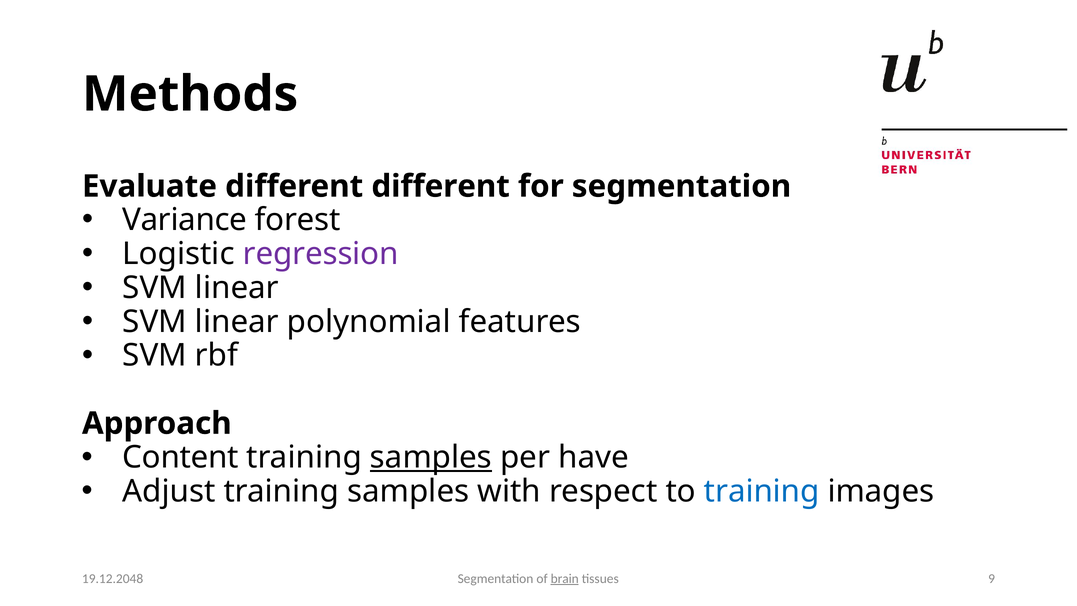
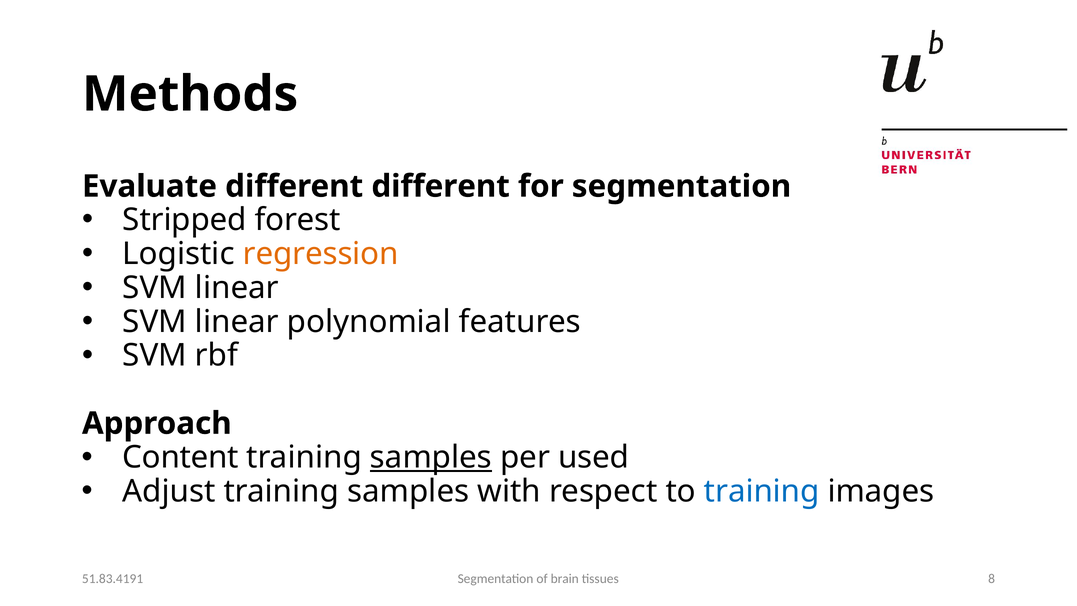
Variance: Variance -> Stripped (185, 220)
regression colour: purple -> orange (321, 254)
have: have -> used (594, 457)
19.12.2048: 19.12.2048 -> 51.83.4191 (113, 579)
brain underline: present -> none (565, 579)
9: 9 -> 8 (992, 578)
